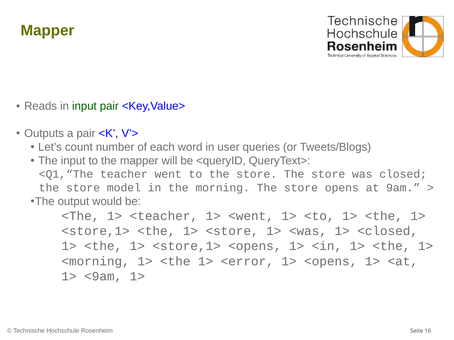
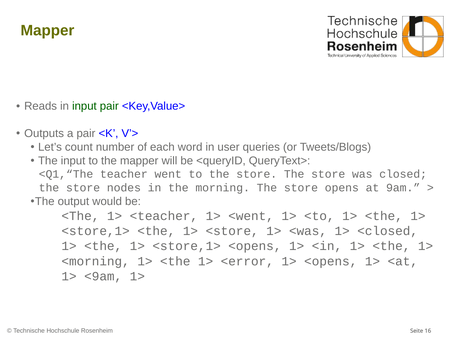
model: model -> nodes (124, 188)
